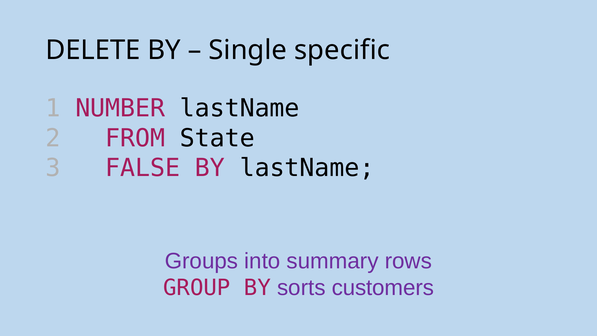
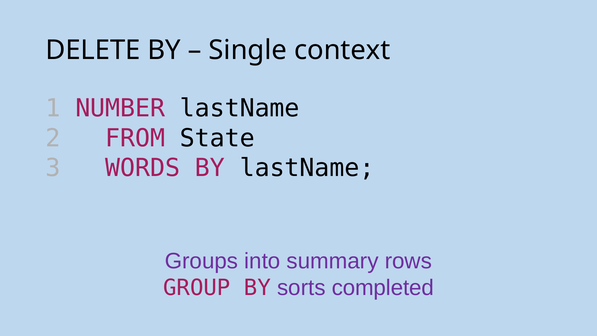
specific: specific -> context (342, 50)
FALSE: FALSE -> WORDS (143, 168)
customers: customers -> completed (383, 288)
